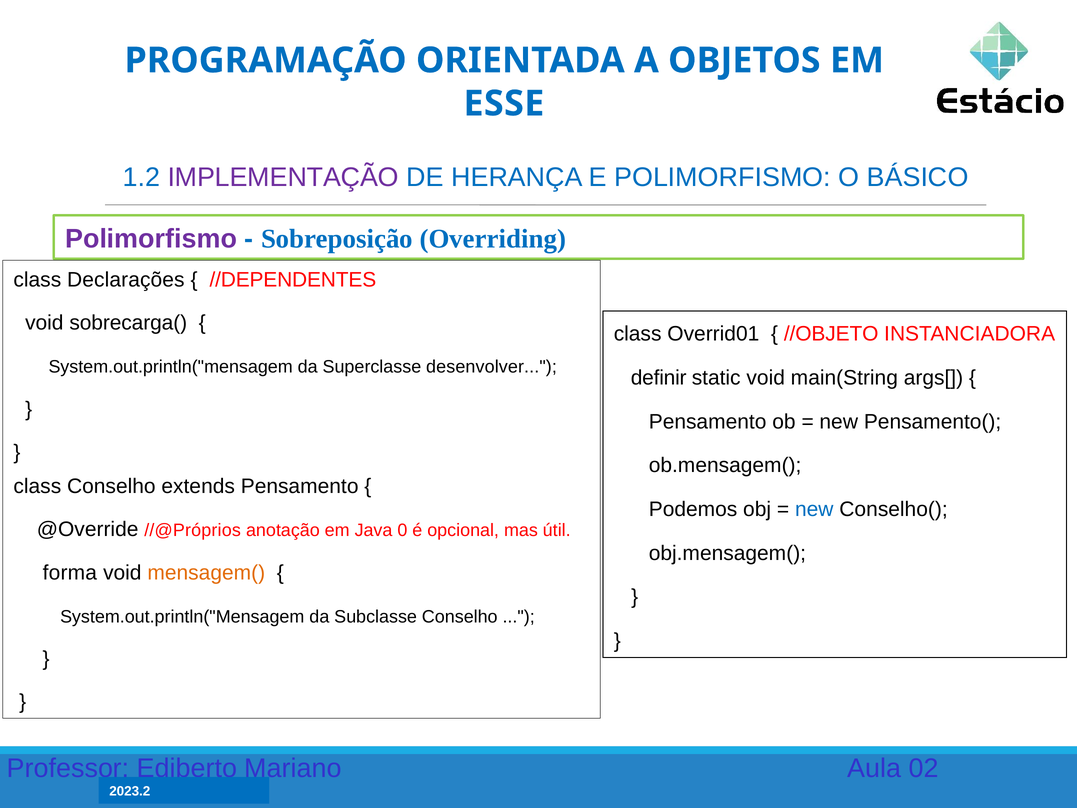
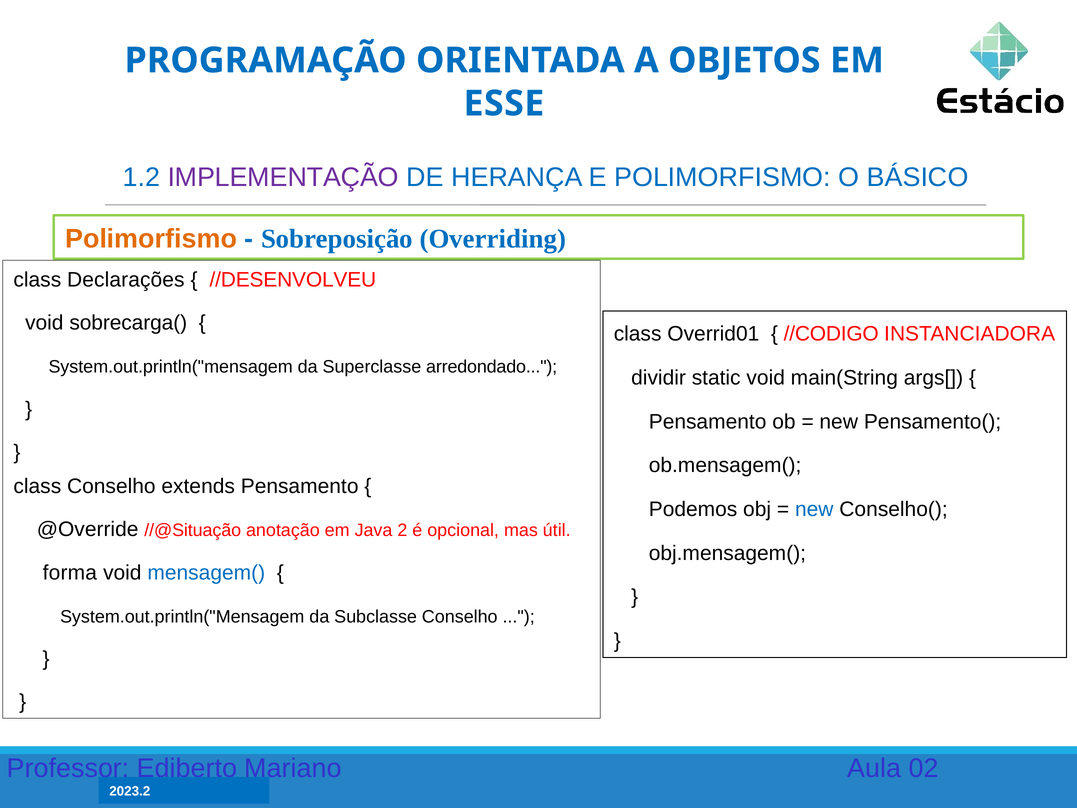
Polimorfismo colour: purple -> orange (151, 239)
//DEPENDENTES: //DEPENDENTES -> //DESENVOLVEU (293, 280)
//OBJETO: //OBJETO -> //CODIGO (831, 334)
desenvolver: desenvolver -> arredondado (492, 367)
definir: definir -> dividir (659, 378)
//@Próprios: //@Próprios -> //@Situação (193, 530)
0: 0 -> 2 (402, 530)
mensagem( colour: orange -> blue (206, 572)
